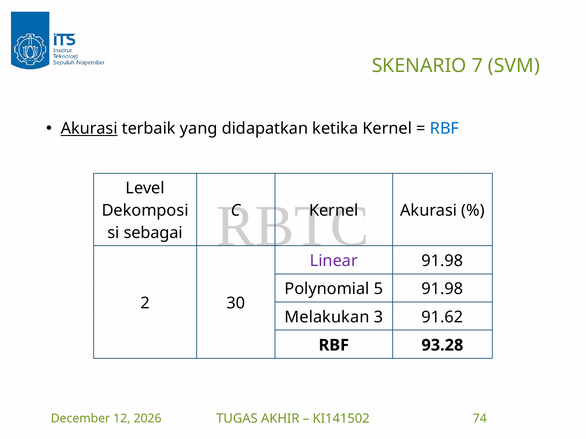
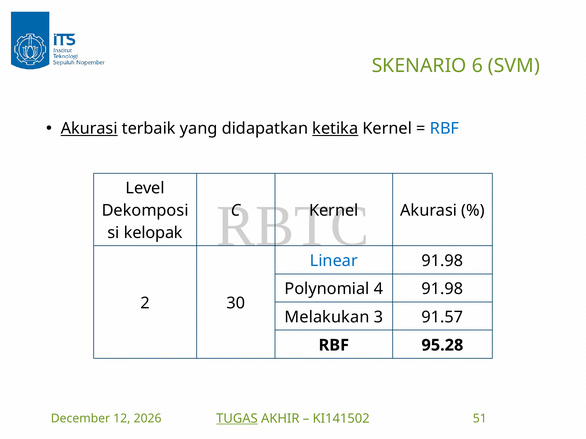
7: 7 -> 6 (477, 66)
ketika underline: none -> present (335, 129)
sebagai: sebagai -> kelopak (153, 233)
Linear colour: purple -> blue (334, 261)
5: 5 -> 4 (378, 289)
91.62: 91.62 -> 91.57 (442, 317)
93.28: 93.28 -> 95.28 (442, 346)
TUGAS underline: none -> present (237, 419)
74: 74 -> 51 (480, 419)
